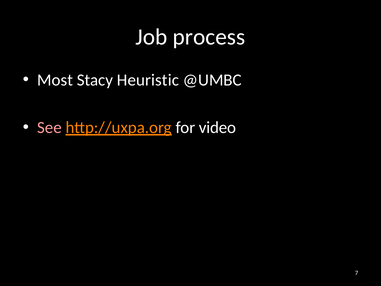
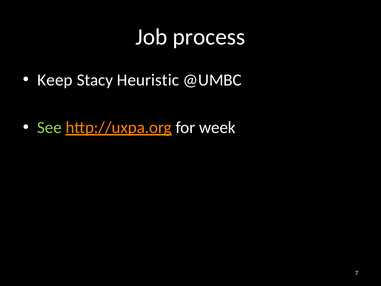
Most: Most -> Keep (55, 80)
See colour: pink -> light green (49, 127)
video: video -> week (217, 127)
